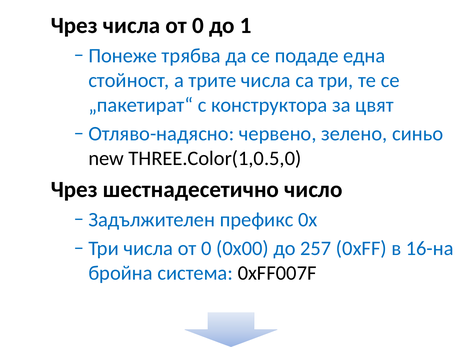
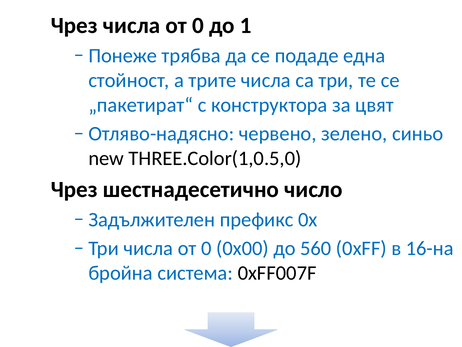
257: 257 -> 560 (316, 248)
